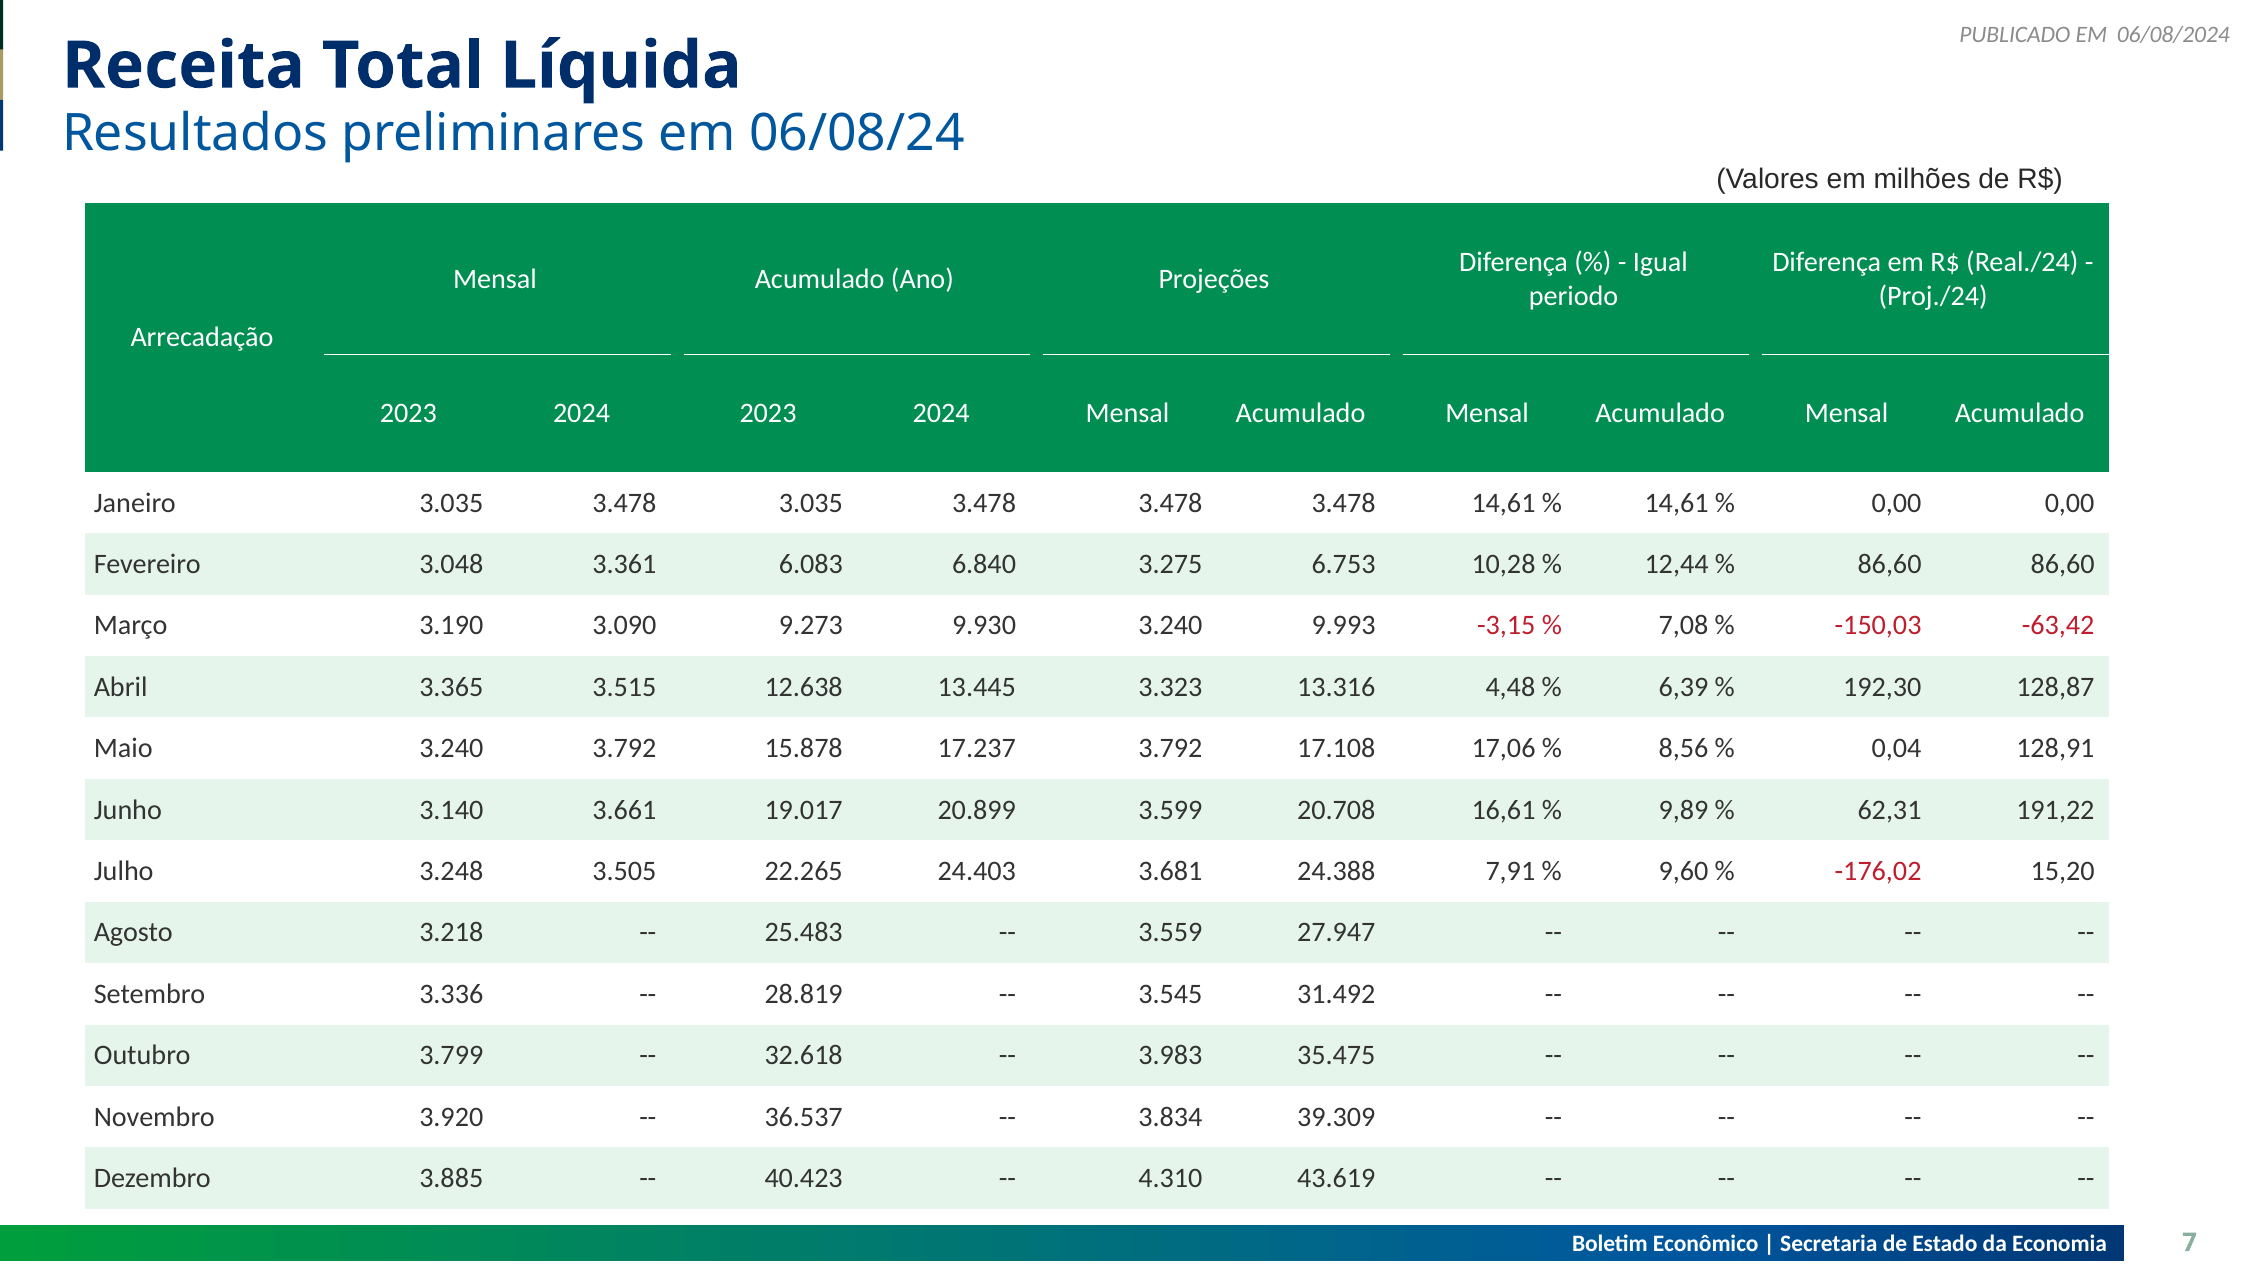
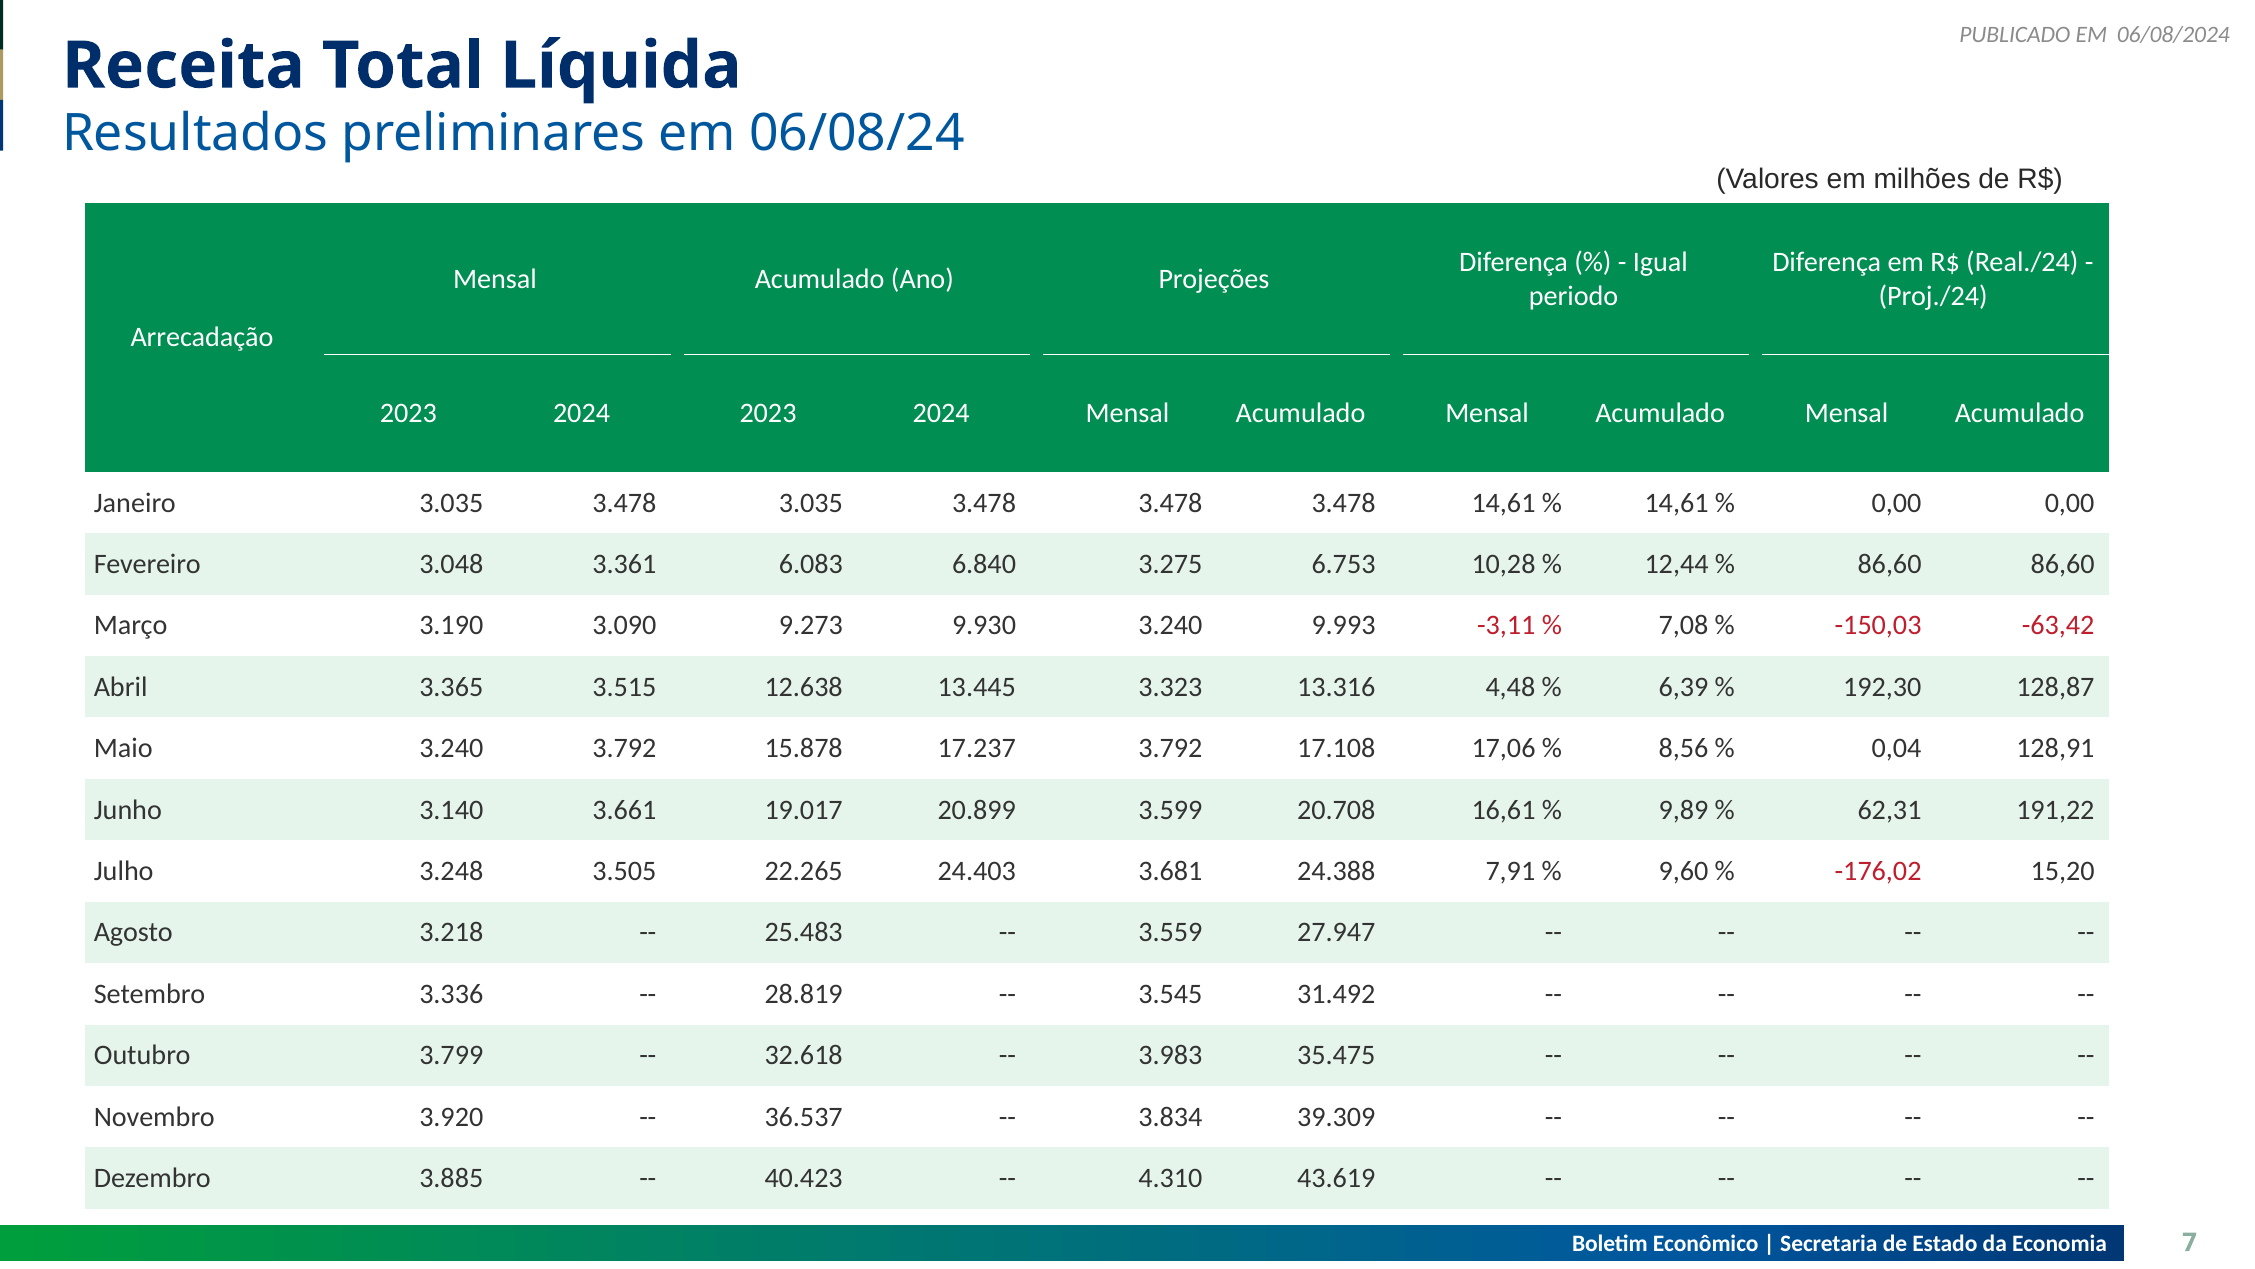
-3,15: -3,15 -> -3,11 (1506, 625)
